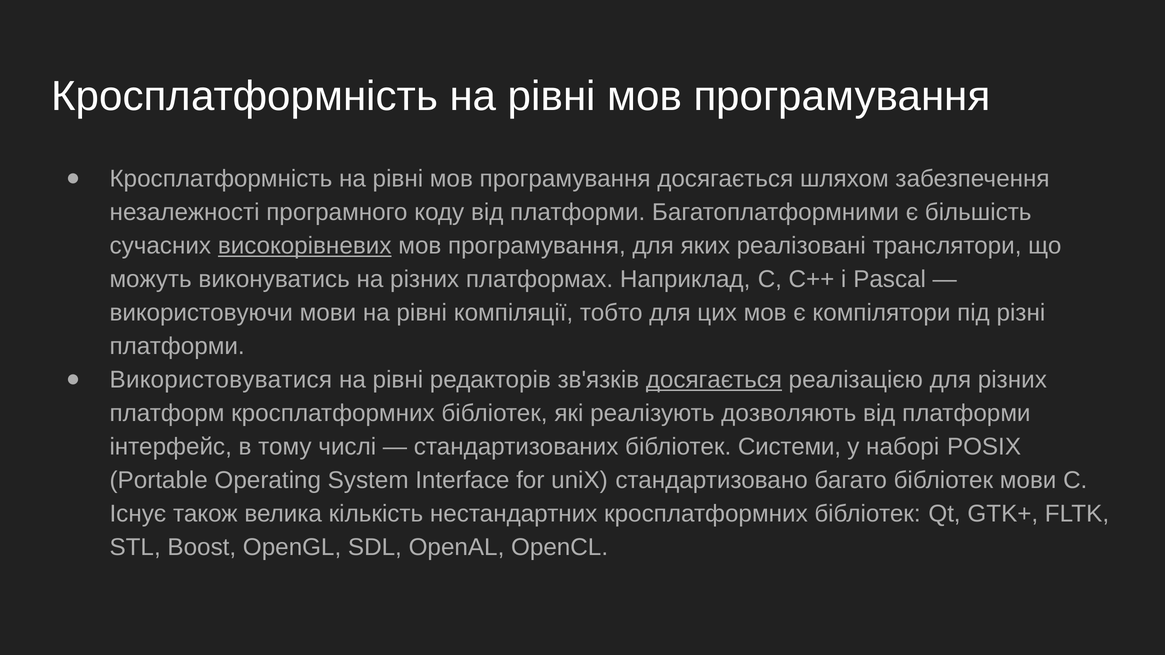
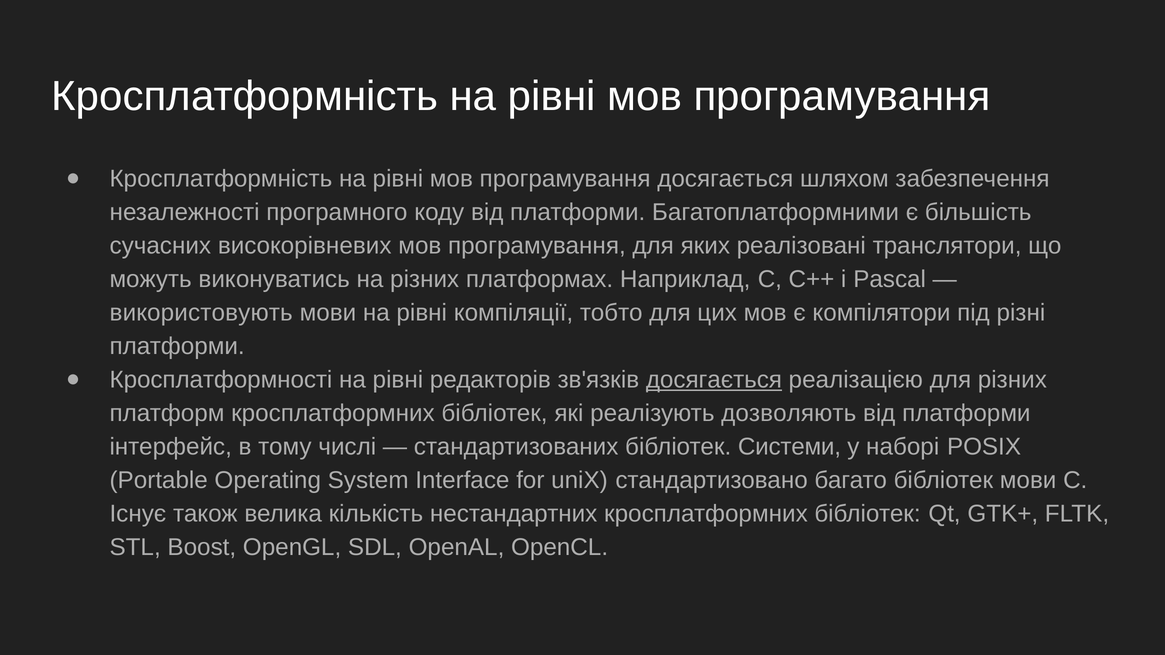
високорівневих underline: present -> none (305, 246)
використовуючи: використовуючи -> використовують (201, 313)
Використовуватися: Використовуватися -> Кросплатформності (221, 380)
